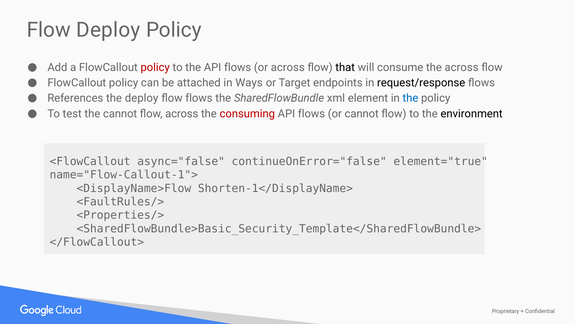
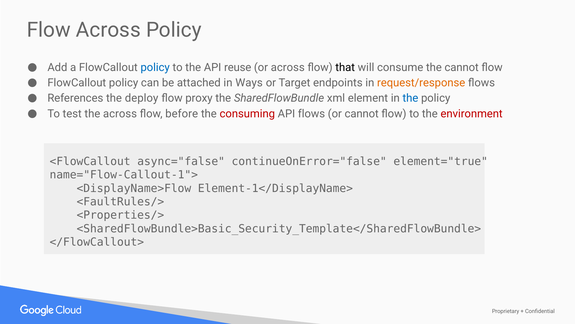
Flow Deploy: Deploy -> Across (108, 30)
policy colour: red -> blue (155, 67)
the API flows: flows -> reuse (238, 67)
the across: across -> cannot (462, 67)
request/response colour: black -> orange (421, 83)
flow flows: flows -> proxy (199, 98)
the cannot: cannot -> across (120, 114)
flow across: across -> before (182, 114)
environment colour: black -> red (472, 114)
Shorten-1</DisplayName>: Shorten-1</DisplayName> -> Element-1</DisplayName> (275, 188)
